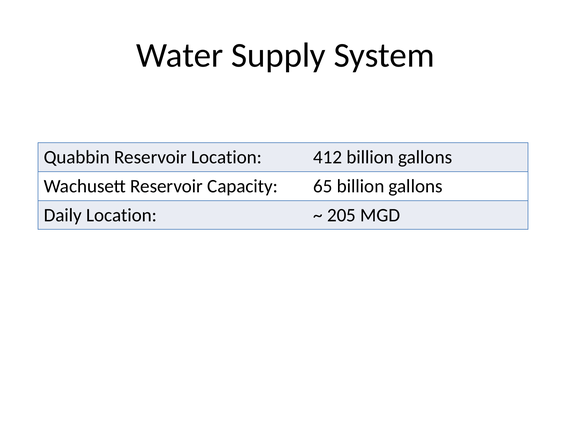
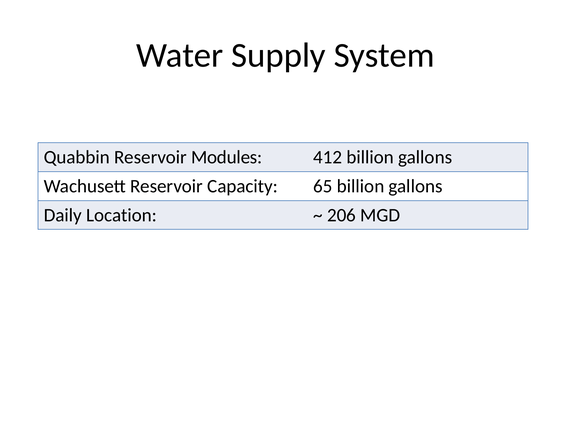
Reservoir Location: Location -> Modules (227, 157)
205: 205 -> 206 (342, 215)
